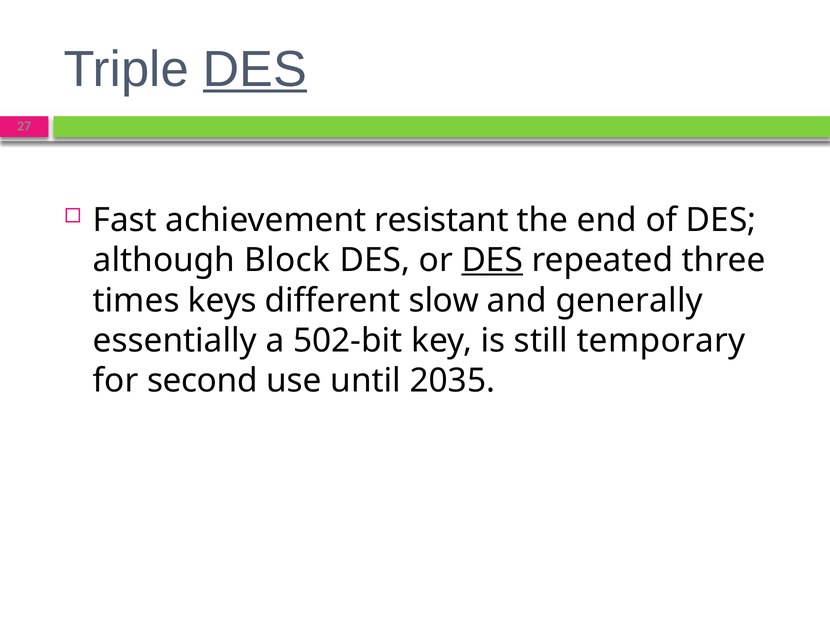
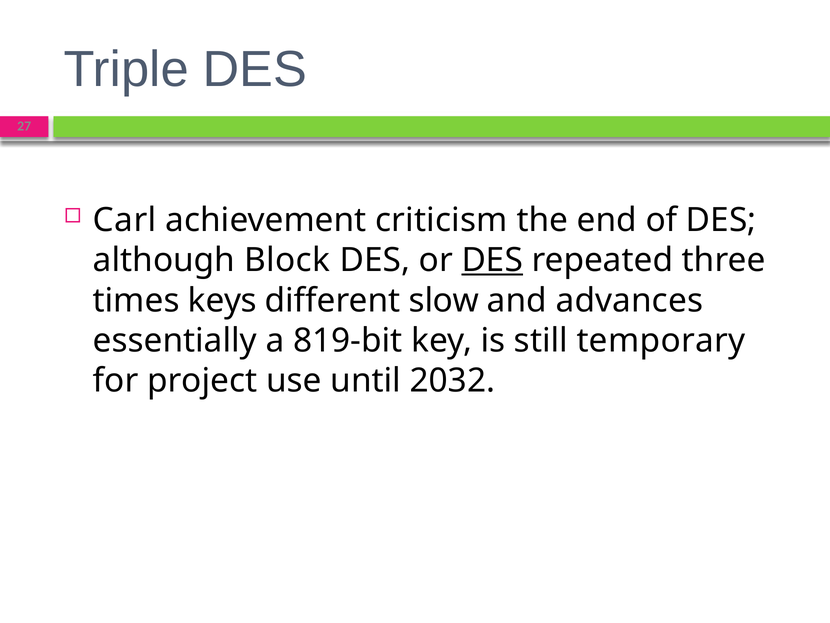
DES underline: present -> none (255, 69)
Fast: Fast -> Carl (125, 220)
resistant: resistant -> criticism (441, 220)
generally: generally -> advances (629, 300)
502-bit: 502-bit -> 819-bit (348, 340)
second: second -> project (202, 381)
2035: 2035 -> 2032 (452, 381)
